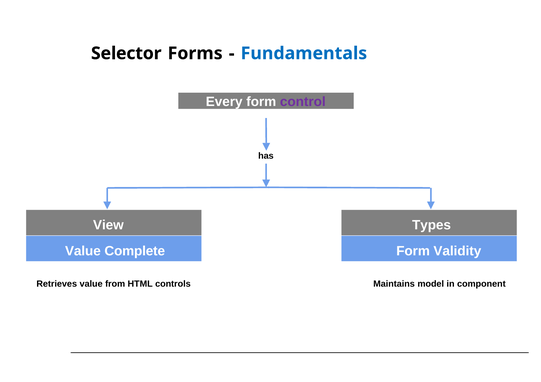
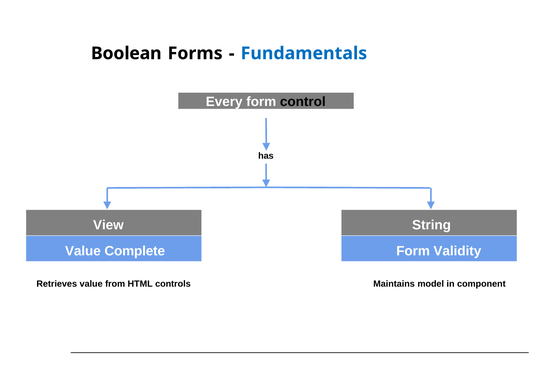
Selector: Selector -> Boolean (126, 53)
control colour: purple -> black (303, 102)
Types: Types -> String (432, 225)
